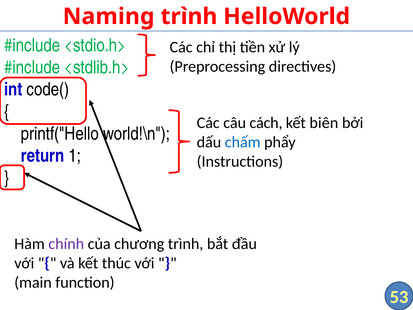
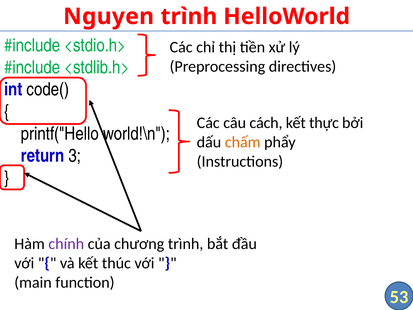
Naming: Naming -> Nguyen (109, 16)
biên: biên -> thực (324, 123)
chấm colour: blue -> orange (243, 142)
1: 1 -> 3 (75, 156)
